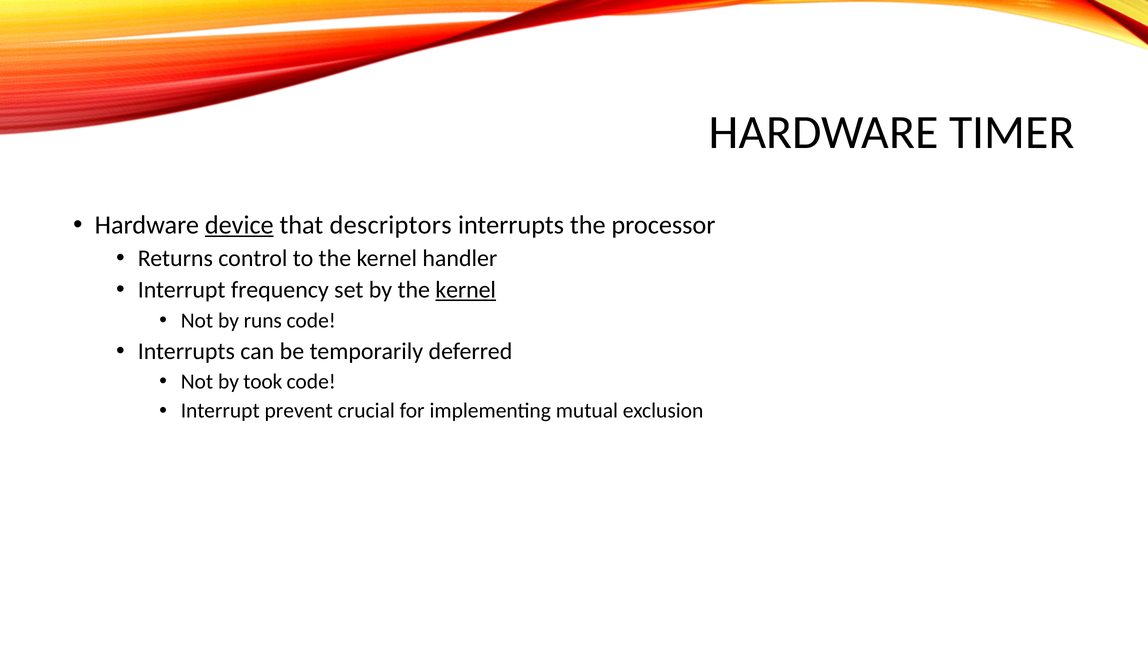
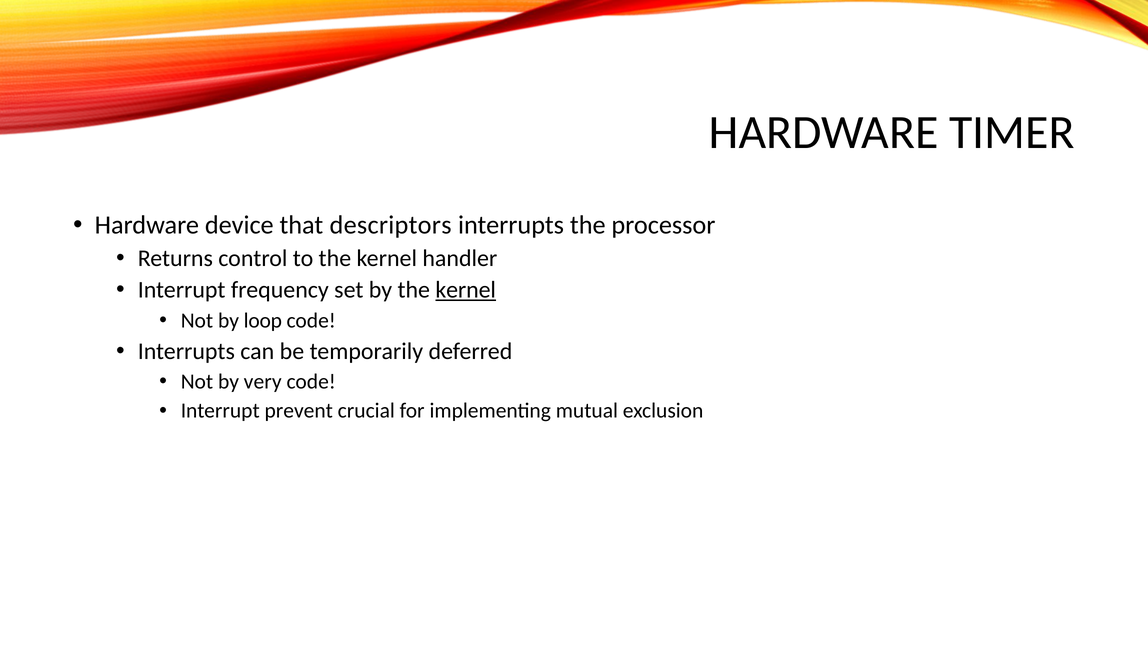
device underline: present -> none (239, 225)
runs: runs -> loop (263, 320)
took: took -> very (263, 381)
